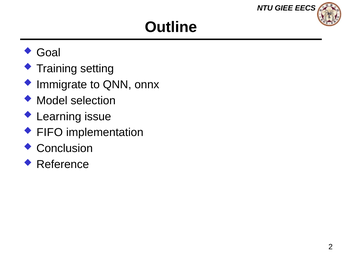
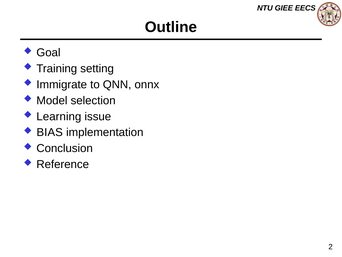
FIFO: FIFO -> BIAS (50, 132)
